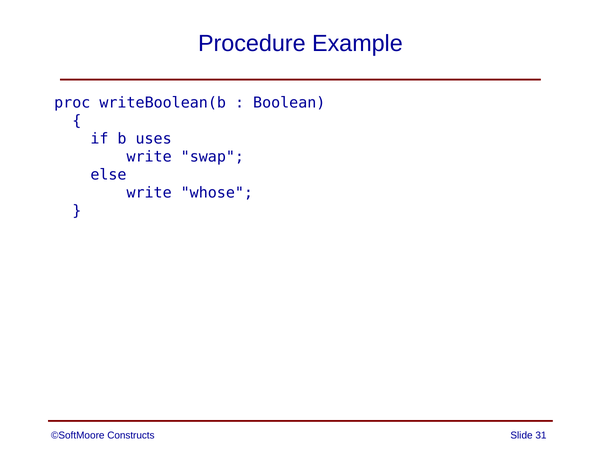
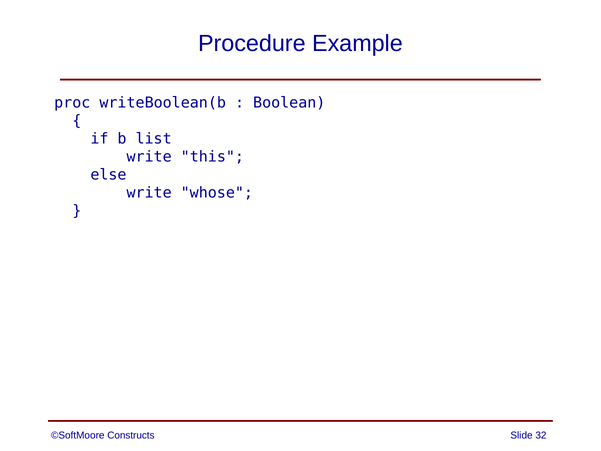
uses: uses -> list (154, 139)
swap: swap -> this (212, 157)
31: 31 -> 32 (541, 435)
